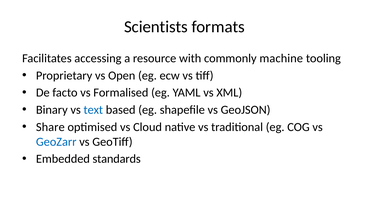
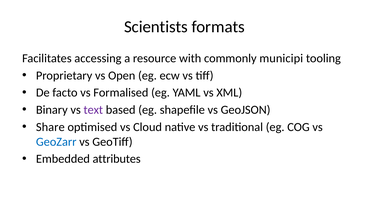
machine: machine -> municipi (281, 59)
text colour: blue -> purple (93, 110)
standards: standards -> attributes (117, 159)
